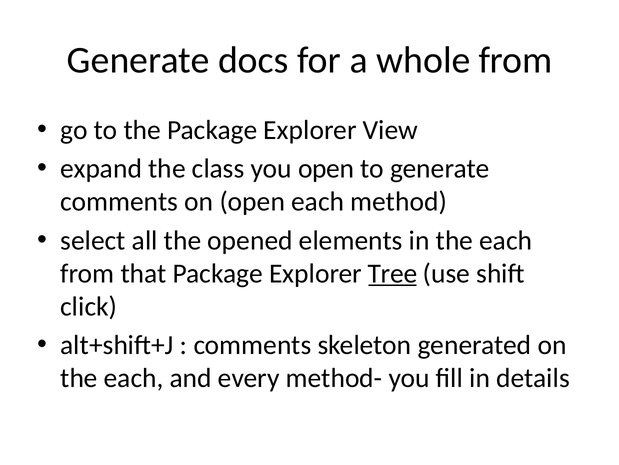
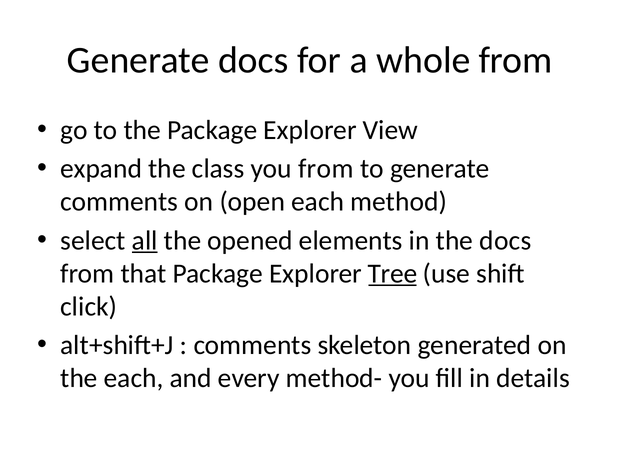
you open: open -> from (326, 168)
all underline: none -> present (145, 240)
in the each: each -> docs (506, 240)
